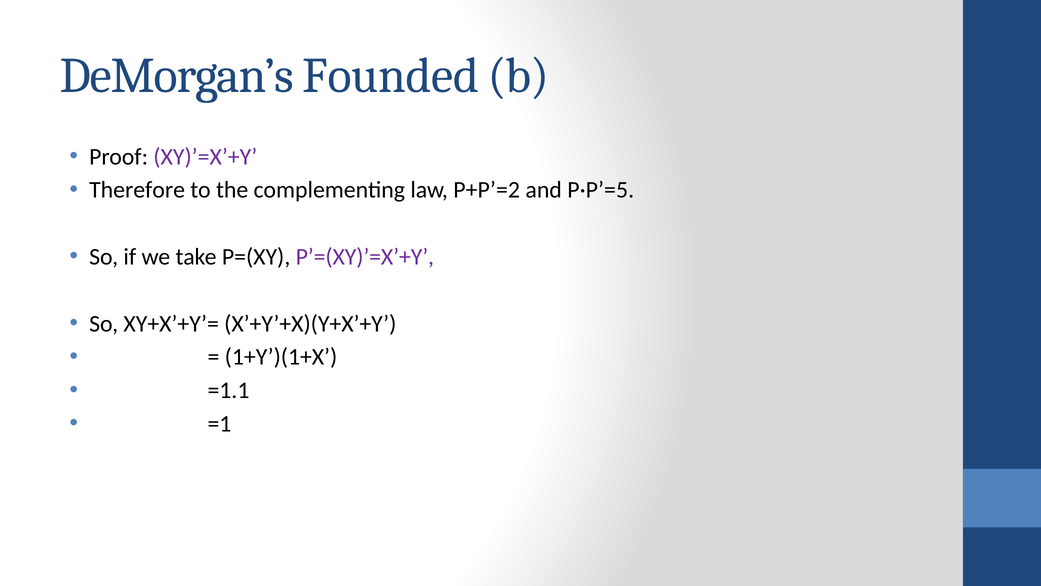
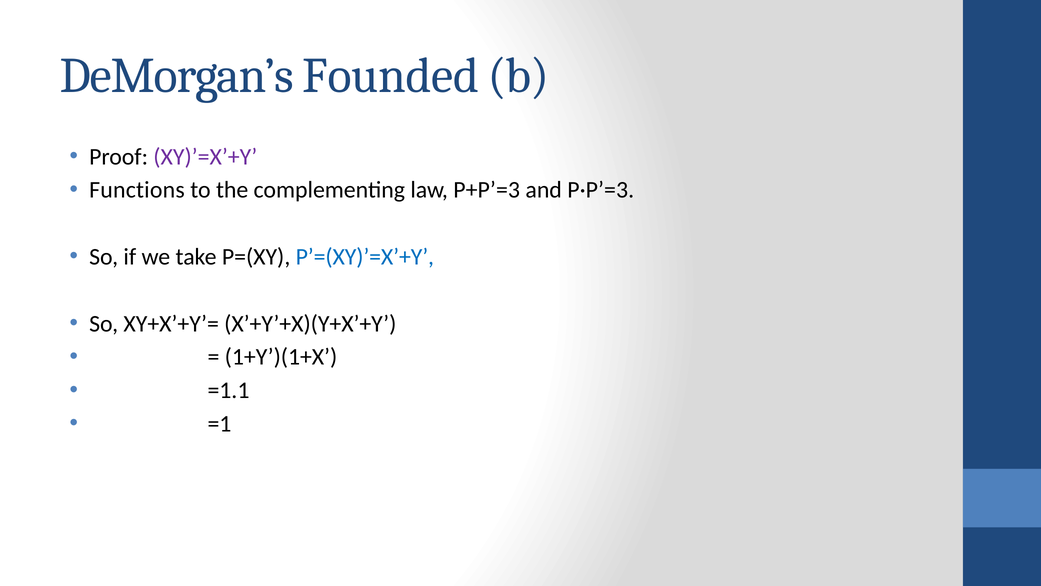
Therefore: Therefore -> Functions (137, 190)
P+P’=2: P+P’=2 -> P+P’=3 (487, 190)
P·P’=5: P·P’=5 -> P·P’=3 (601, 190)
P’=(XY)’=X’+Y colour: purple -> blue (365, 257)
